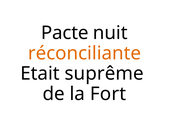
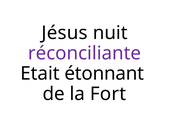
Pacte: Pacte -> Jésus (65, 33)
réconciliante colour: orange -> purple (84, 53)
suprême: suprême -> étonnant (104, 73)
